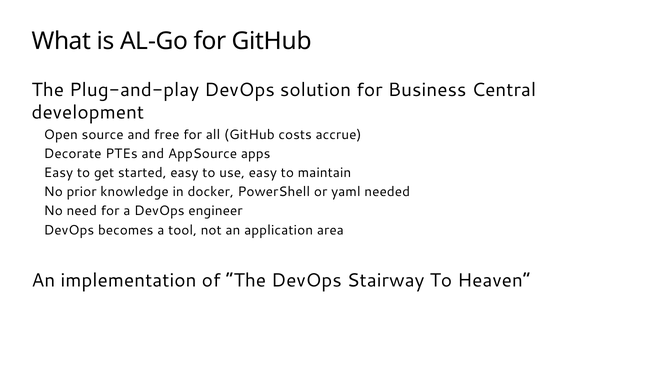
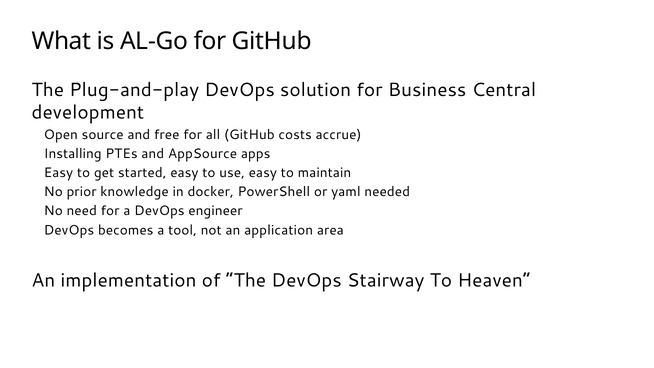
Decorate: Decorate -> Installing (73, 154)
